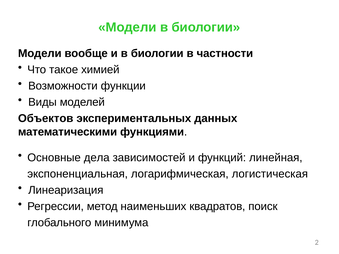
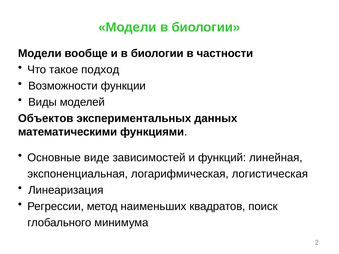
химией: химией -> подход (100, 70)
дела: дела -> виде (97, 158)
